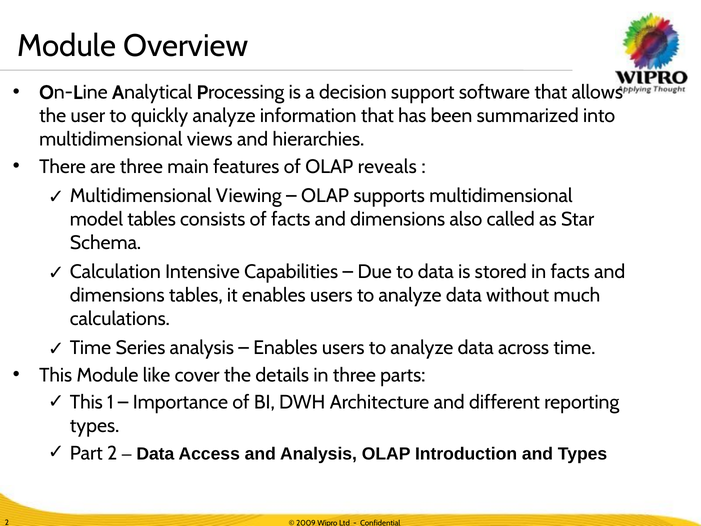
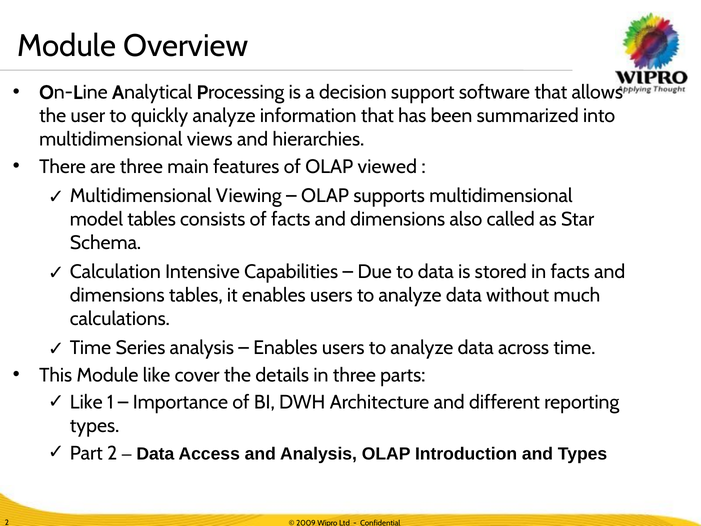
reveals: reveals -> viewed (387, 167)
This: This -> Like (86, 402)
